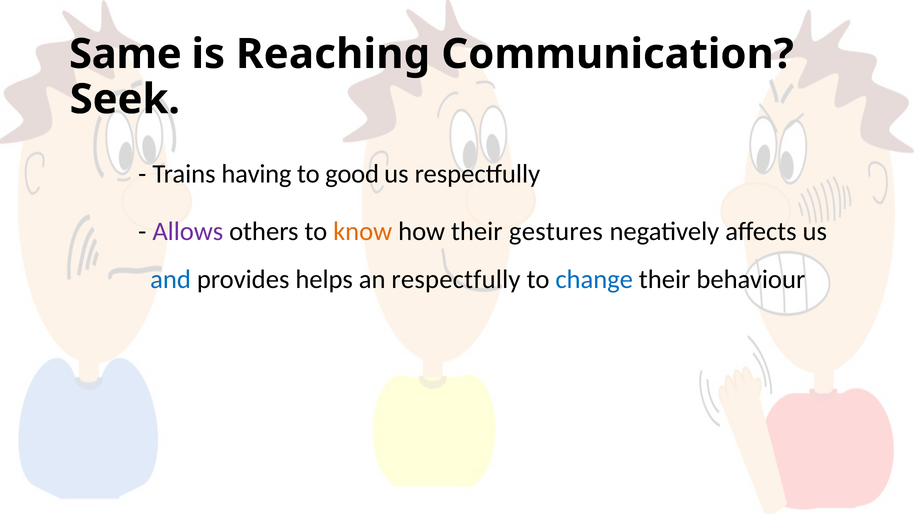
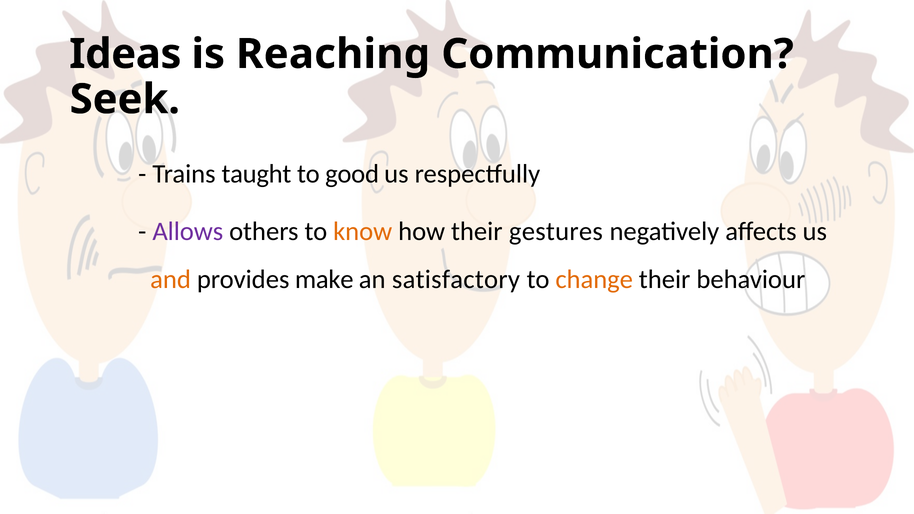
Same: Same -> Ideas (125, 54)
having: having -> taught (256, 174)
and colour: blue -> orange (171, 280)
helps: helps -> make (324, 280)
an respectfully: respectfully -> satisfactory (456, 280)
change colour: blue -> orange (594, 280)
